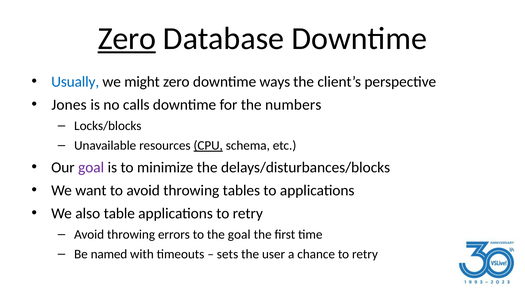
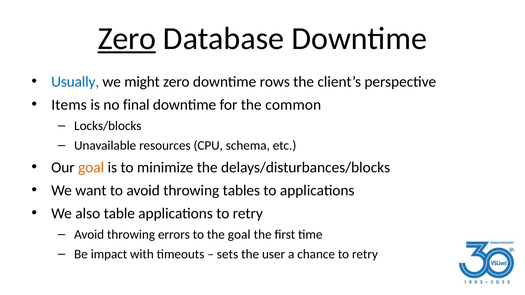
ways: ways -> rows (275, 82)
Jones: Jones -> Items (69, 105)
calls: calls -> final (136, 105)
numbers: numbers -> common (293, 105)
CPU underline: present -> none (208, 146)
goal colour: purple -> orange (91, 168)
named: named -> impact (109, 255)
